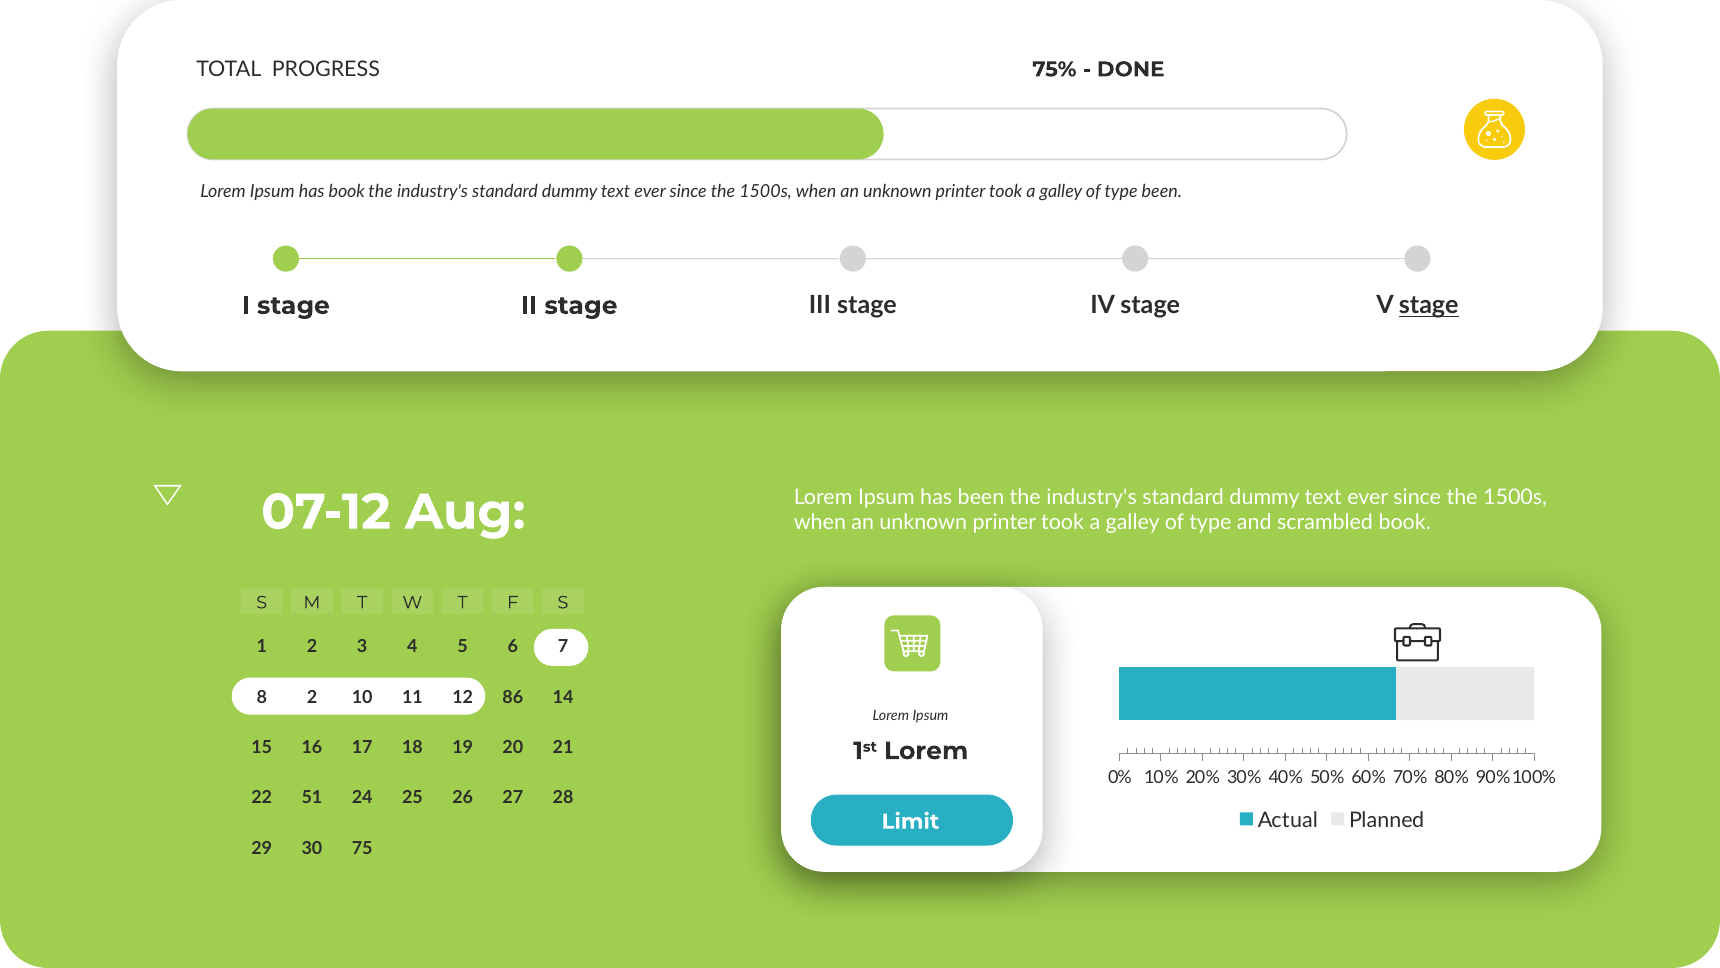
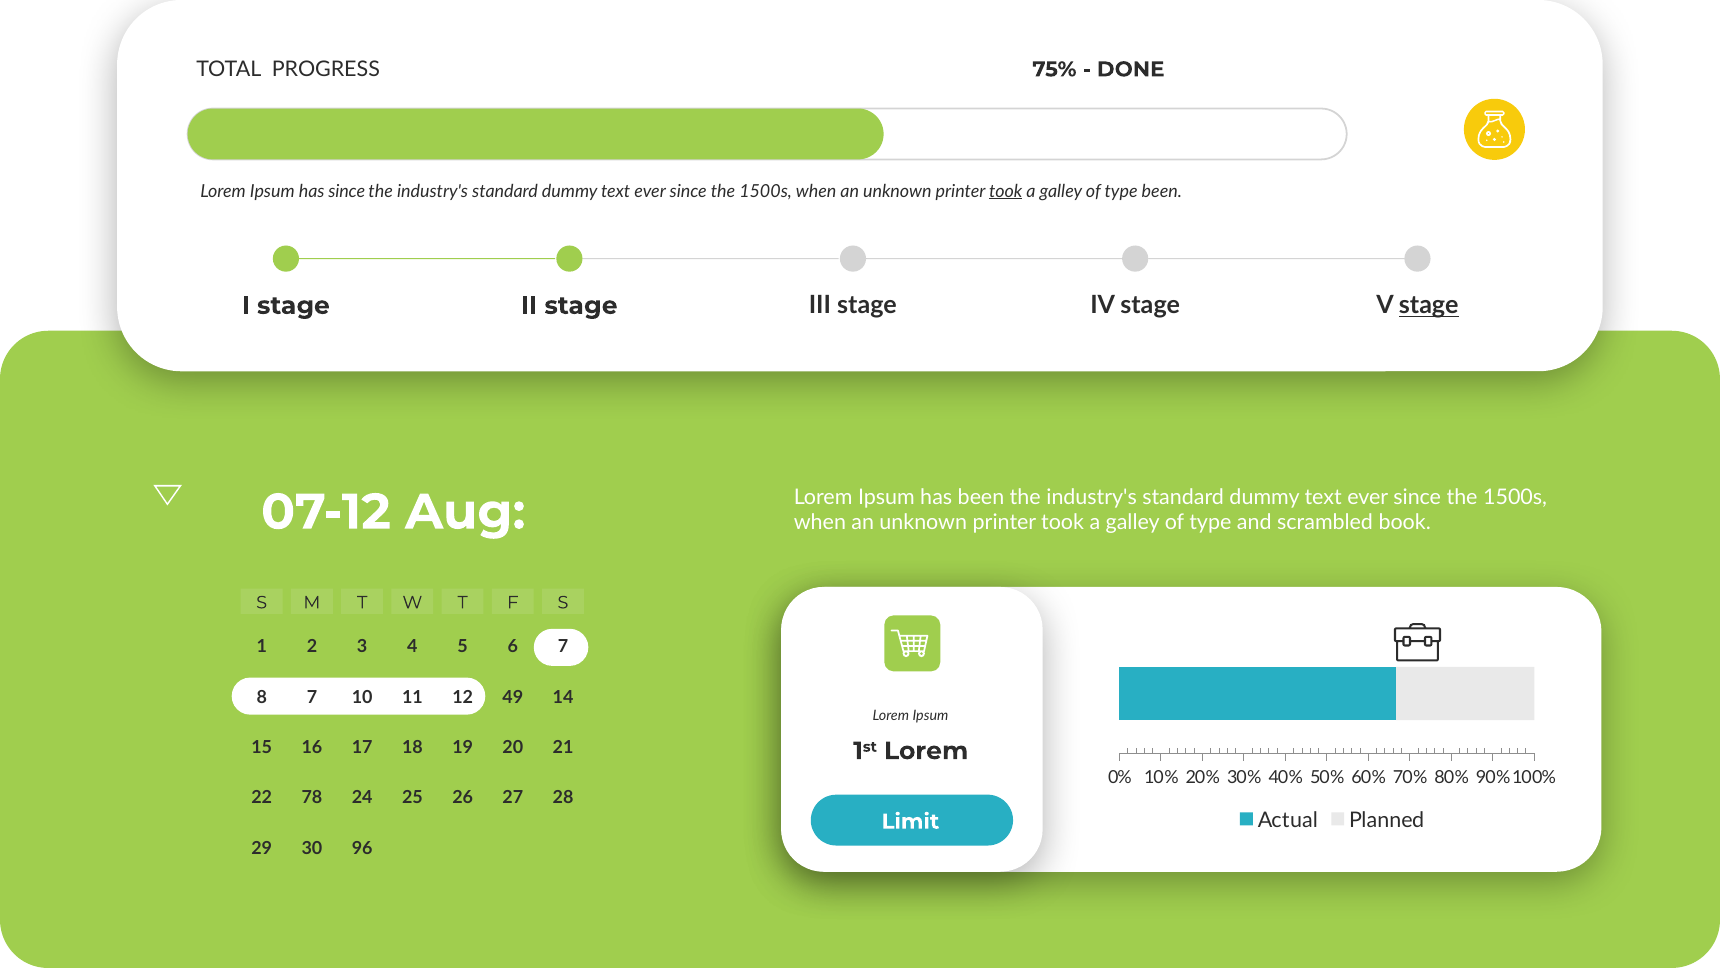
has book: book -> since (347, 191)
took underline: none -> present (1006, 191)
8 2: 2 -> 7 (312, 697)
86: 86 -> 49 (513, 697)
51: 51 -> 78 (312, 798)
75: 75 -> 96 (362, 848)
